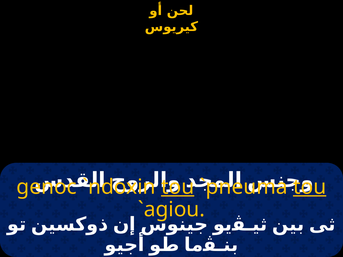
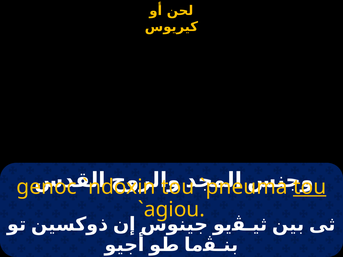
tou underline: present -> none (178, 187)
